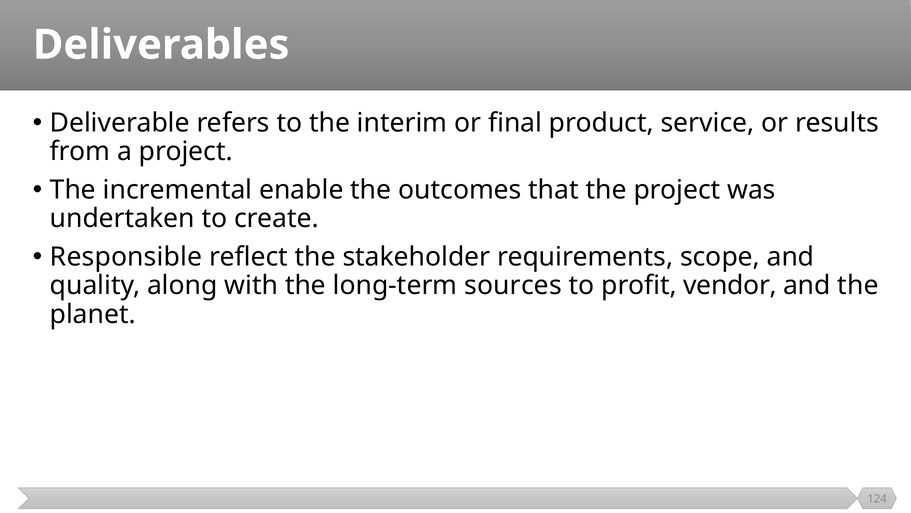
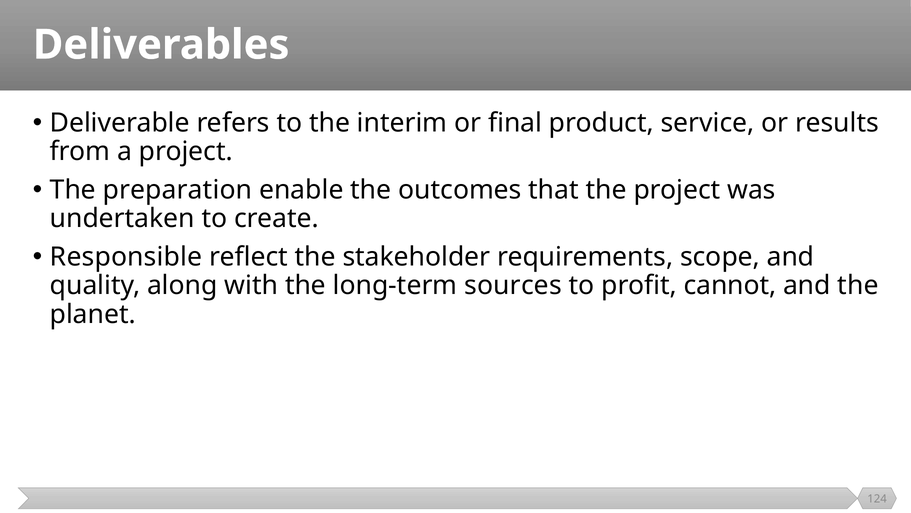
incremental: incremental -> preparation (178, 190)
vendor: vendor -> cannot (730, 285)
